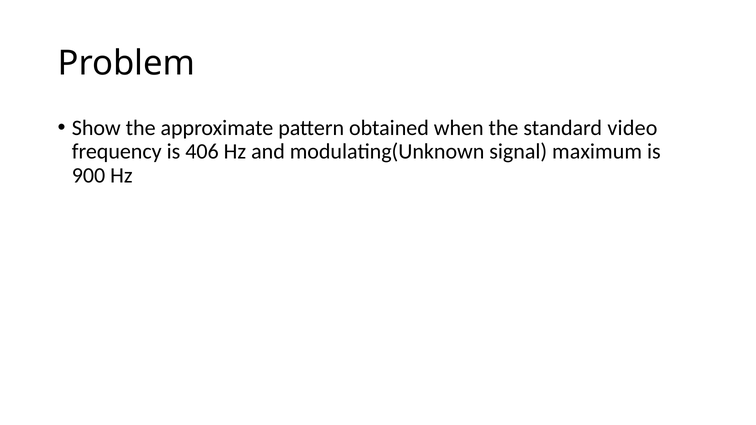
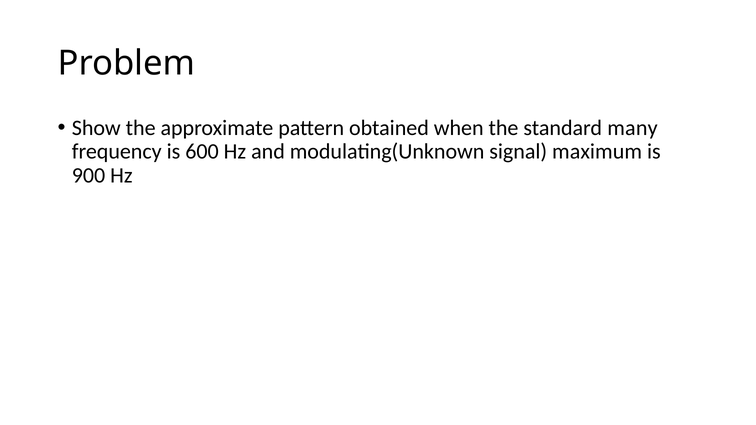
video: video -> many (632, 128)
406: 406 -> 600 (202, 152)
